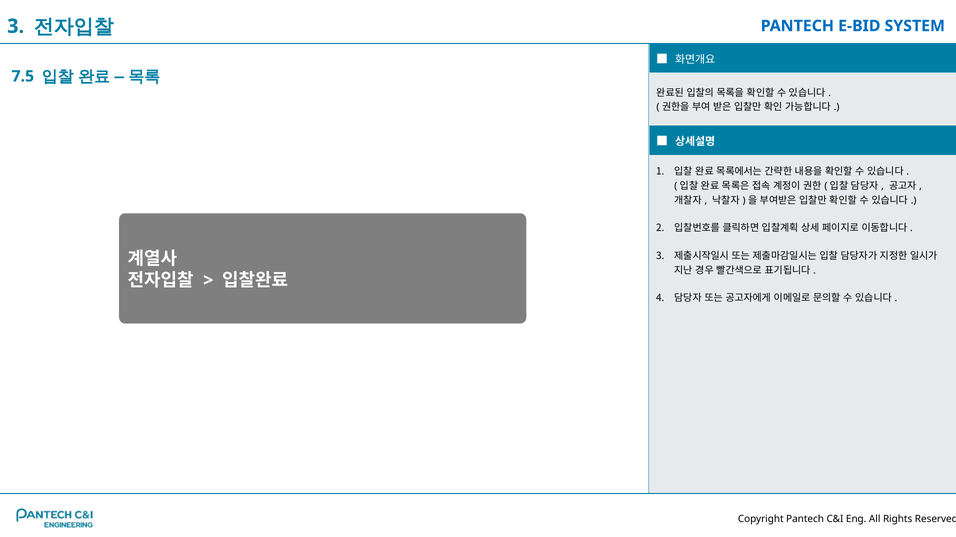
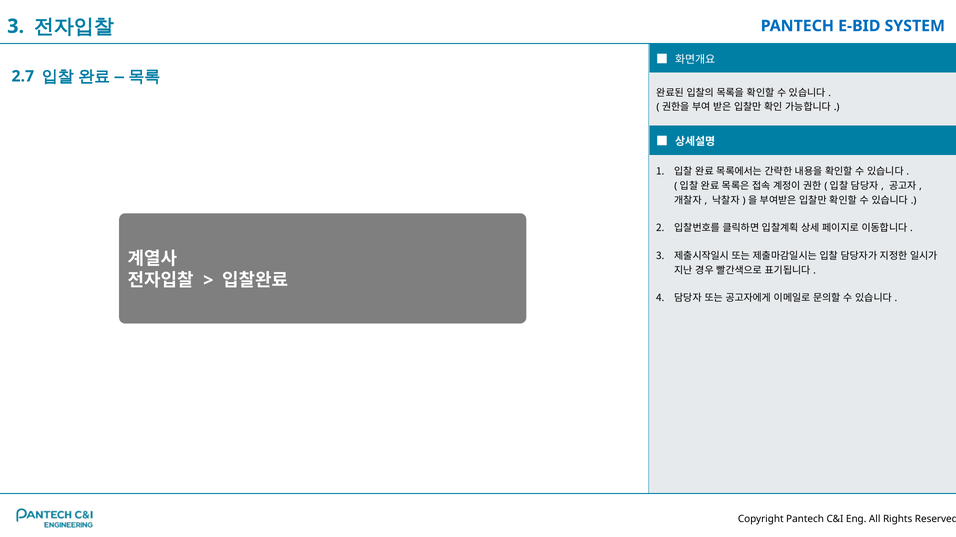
7.5: 7.5 -> 2.7 (23, 76)
